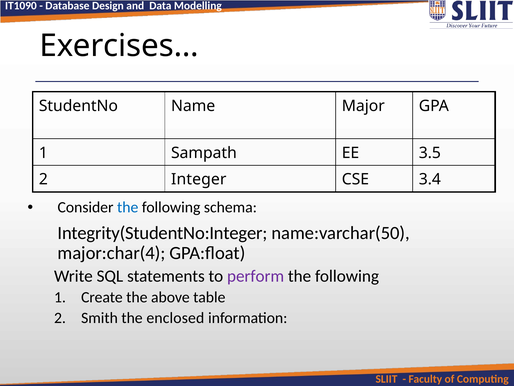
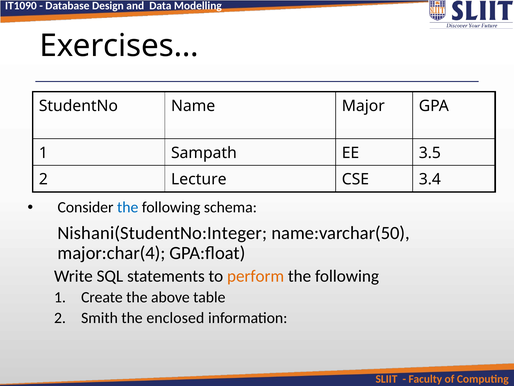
Integer: Integer -> Lecture (199, 179)
Integrity(StudentNo:Integer: Integrity(StudentNo:Integer -> Nishani(StudentNo:Integer (162, 233)
perform colour: purple -> orange (256, 276)
